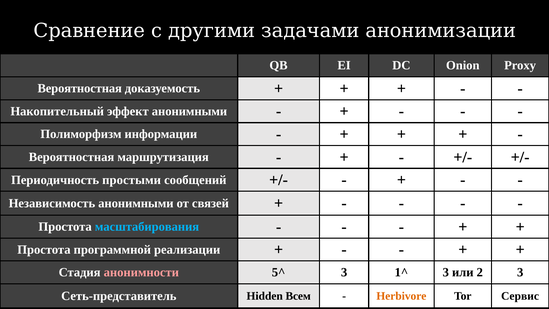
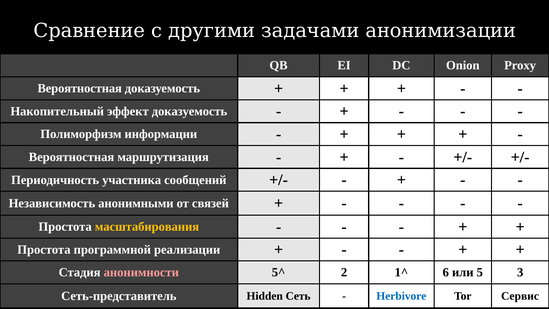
эффект анонимными: анонимными -> доказуемость (190, 111)
простыми: простыми -> участника (132, 180)
масштабирования colour: light blue -> yellow (147, 227)
5^ 3: 3 -> 2 (344, 272)
1^ 3: 3 -> 6 (446, 272)
2: 2 -> 5 (480, 272)
Всем: Всем -> Сеть (298, 296)
Herbivore colour: orange -> blue (401, 296)
